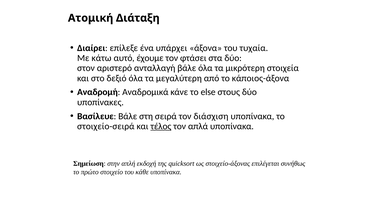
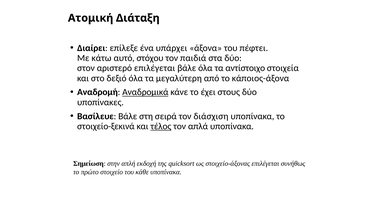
τυχαία: τυχαία -> πέφτει (254, 48)
έχουμε: έχουμε -> στόχου (150, 58)
φτάσει: φτάσει -> παιδιά (193, 58)
αριστερό ανταλλαγή: ανταλλαγή -> επιλέγεται (155, 68)
μικρότερη: μικρότερη -> αντίστοιχο (245, 68)
Αναδρομικά underline: none -> present (145, 92)
else: else -> έχει (208, 92)
στοιχείο-σειρά: στοιχείο-σειρά -> στοιχείο-ξεκινά (106, 126)
